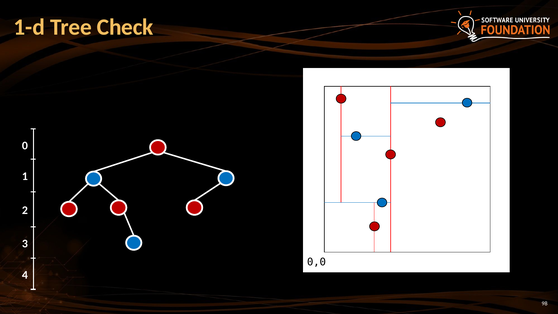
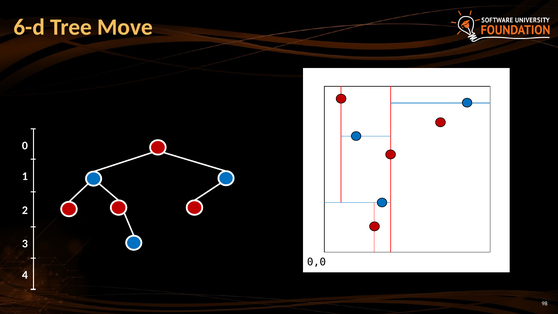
1-d: 1-d -> 6-d (29, 27)
Check: Check -> Move (125, 27)
